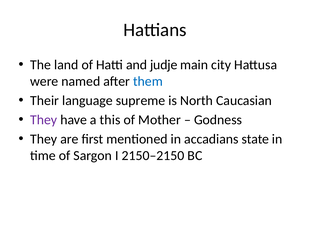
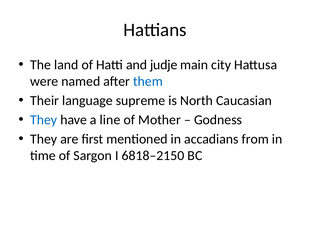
They colour: purple -> blue (44, 120)
this: this -> line (110, 120)
state: state -> from (255, 139)
2150–2150: 2150–2150 -> 6818–2150 (153, 156)
